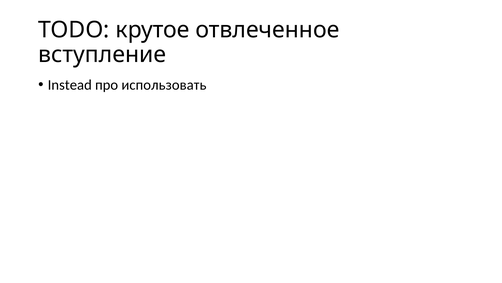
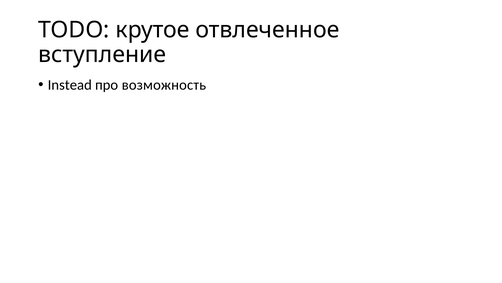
использовать: использовать -> возможность (164, 85)
